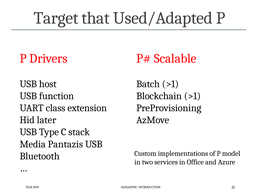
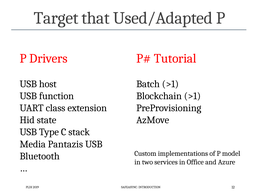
Scalable: Scalable -> Tutorial (175, 59)
later: later -> state (47, 120)
